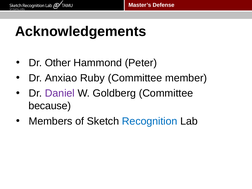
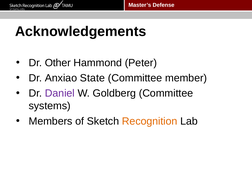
Ruby: Ruby -> State (92, 78)
because: because -> systems (50, 106)
Recognition colour: blue -> orange (150, 121)
